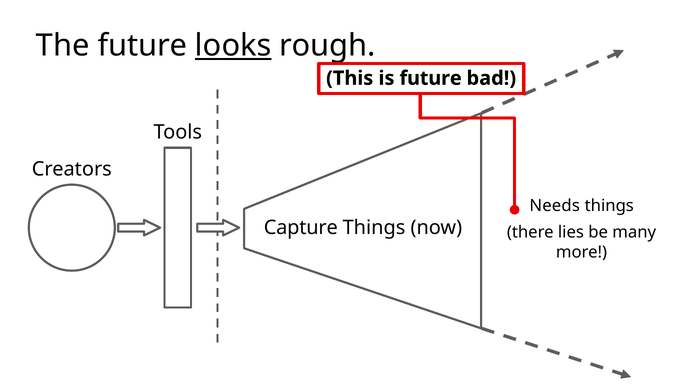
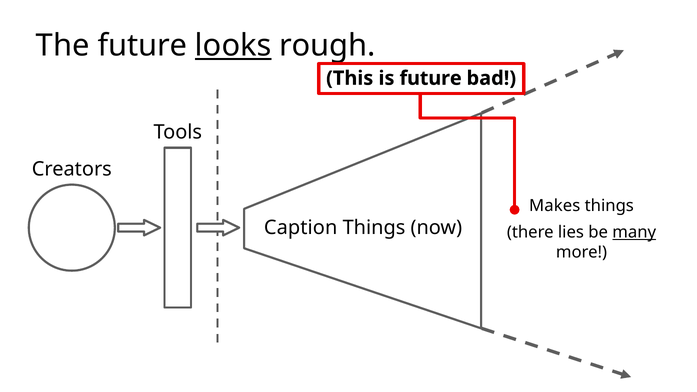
Needs: Needs -> Makes (555, 206)
Capture: Capture -> Caption (301, 228)
many underline: none -> present (634, 232)
